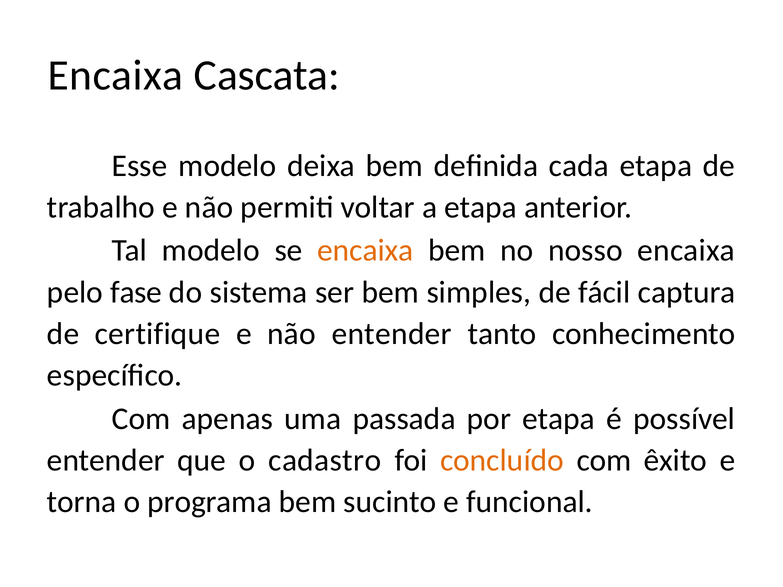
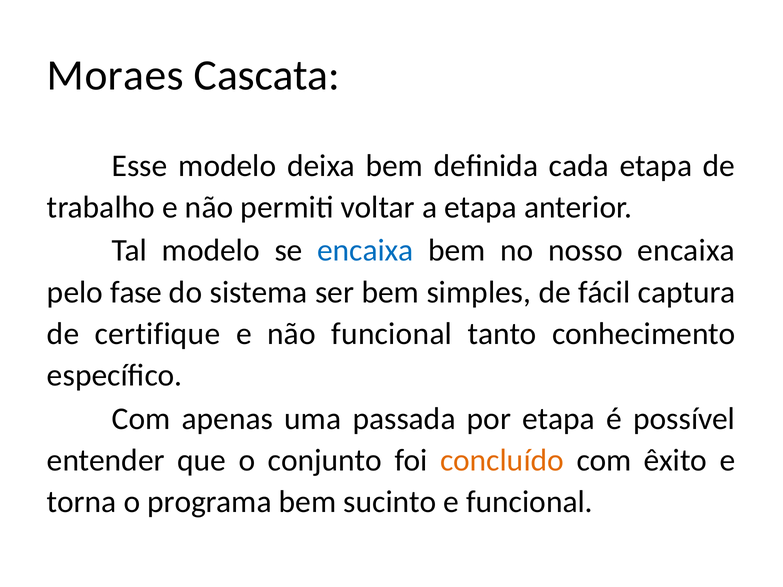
Encaixa: Encaixa -> Moraes (115, 75)
encaixa colour: orange -> blue (365, 251)
não entender: entender -> funcional (392, 334)
cadastro: cadastro -> conjunto (325, 460)
